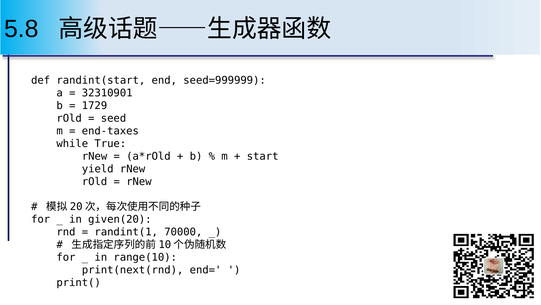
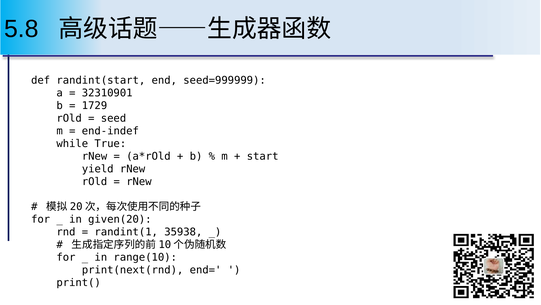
end-taxes: end-taxes -> end-indef (110, 131)
70000: 70000 -> 35938 (183, 232)
